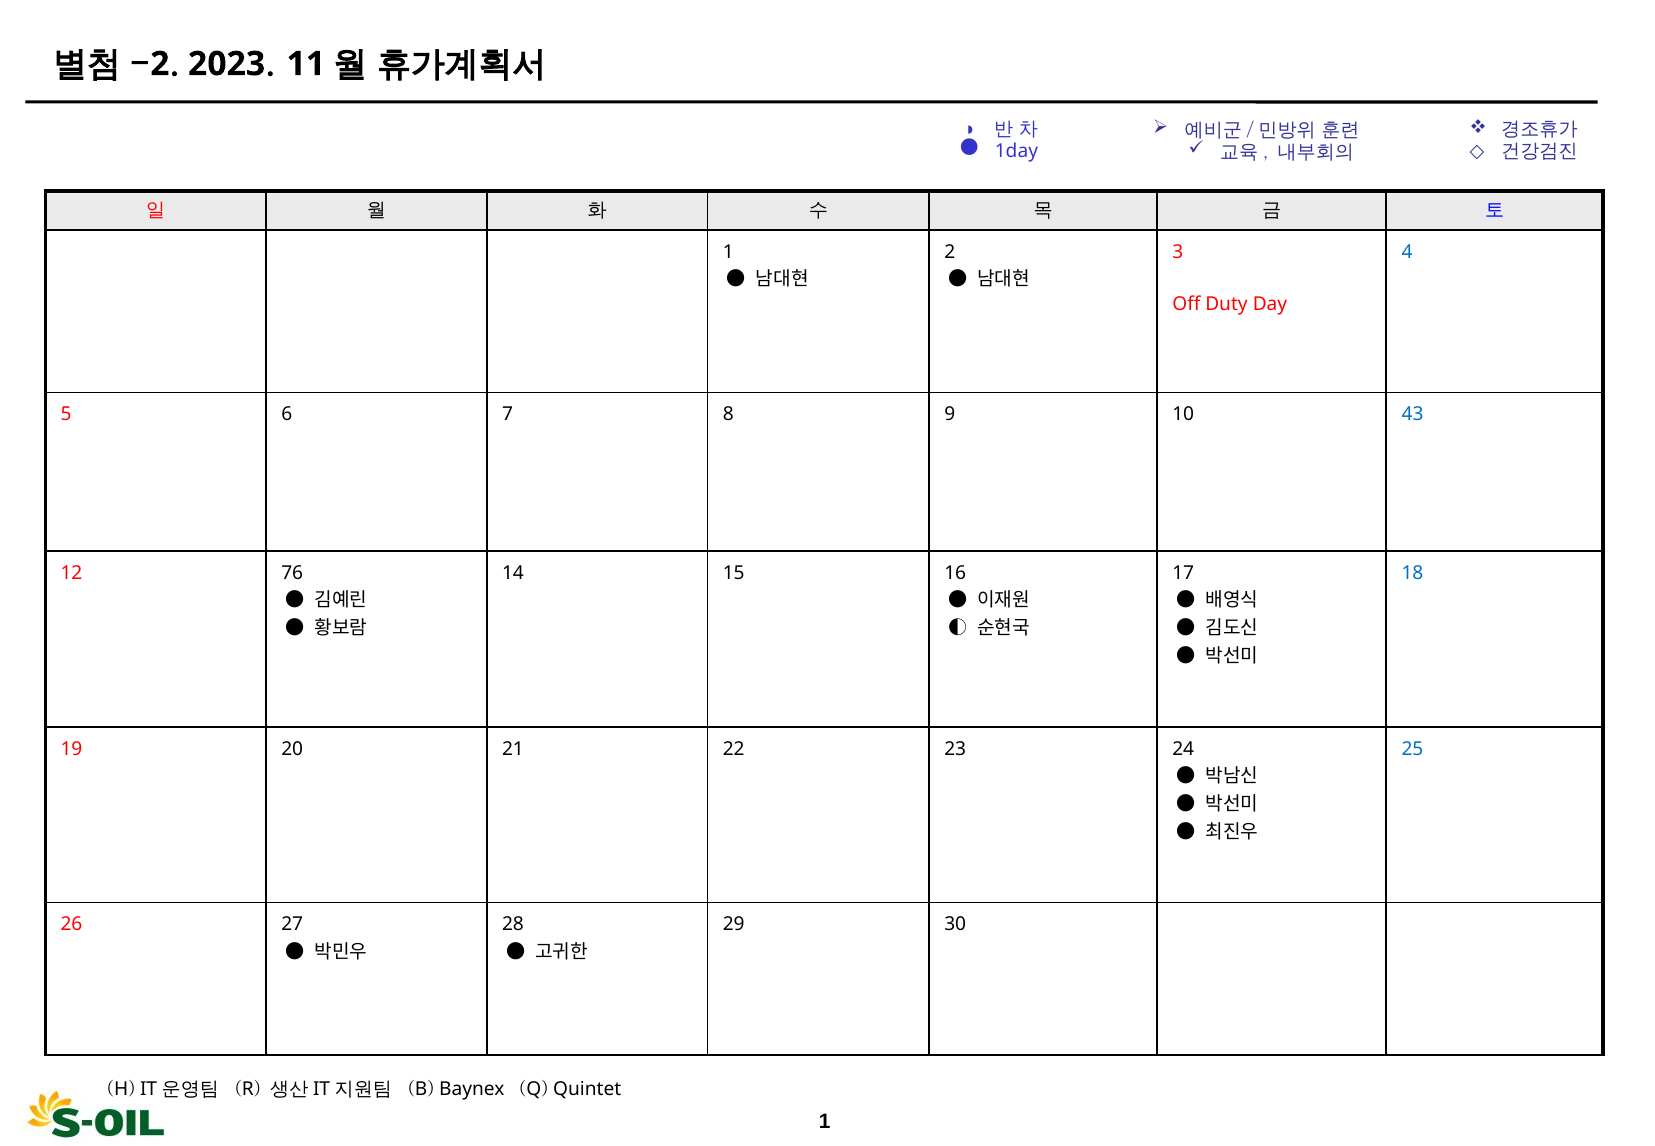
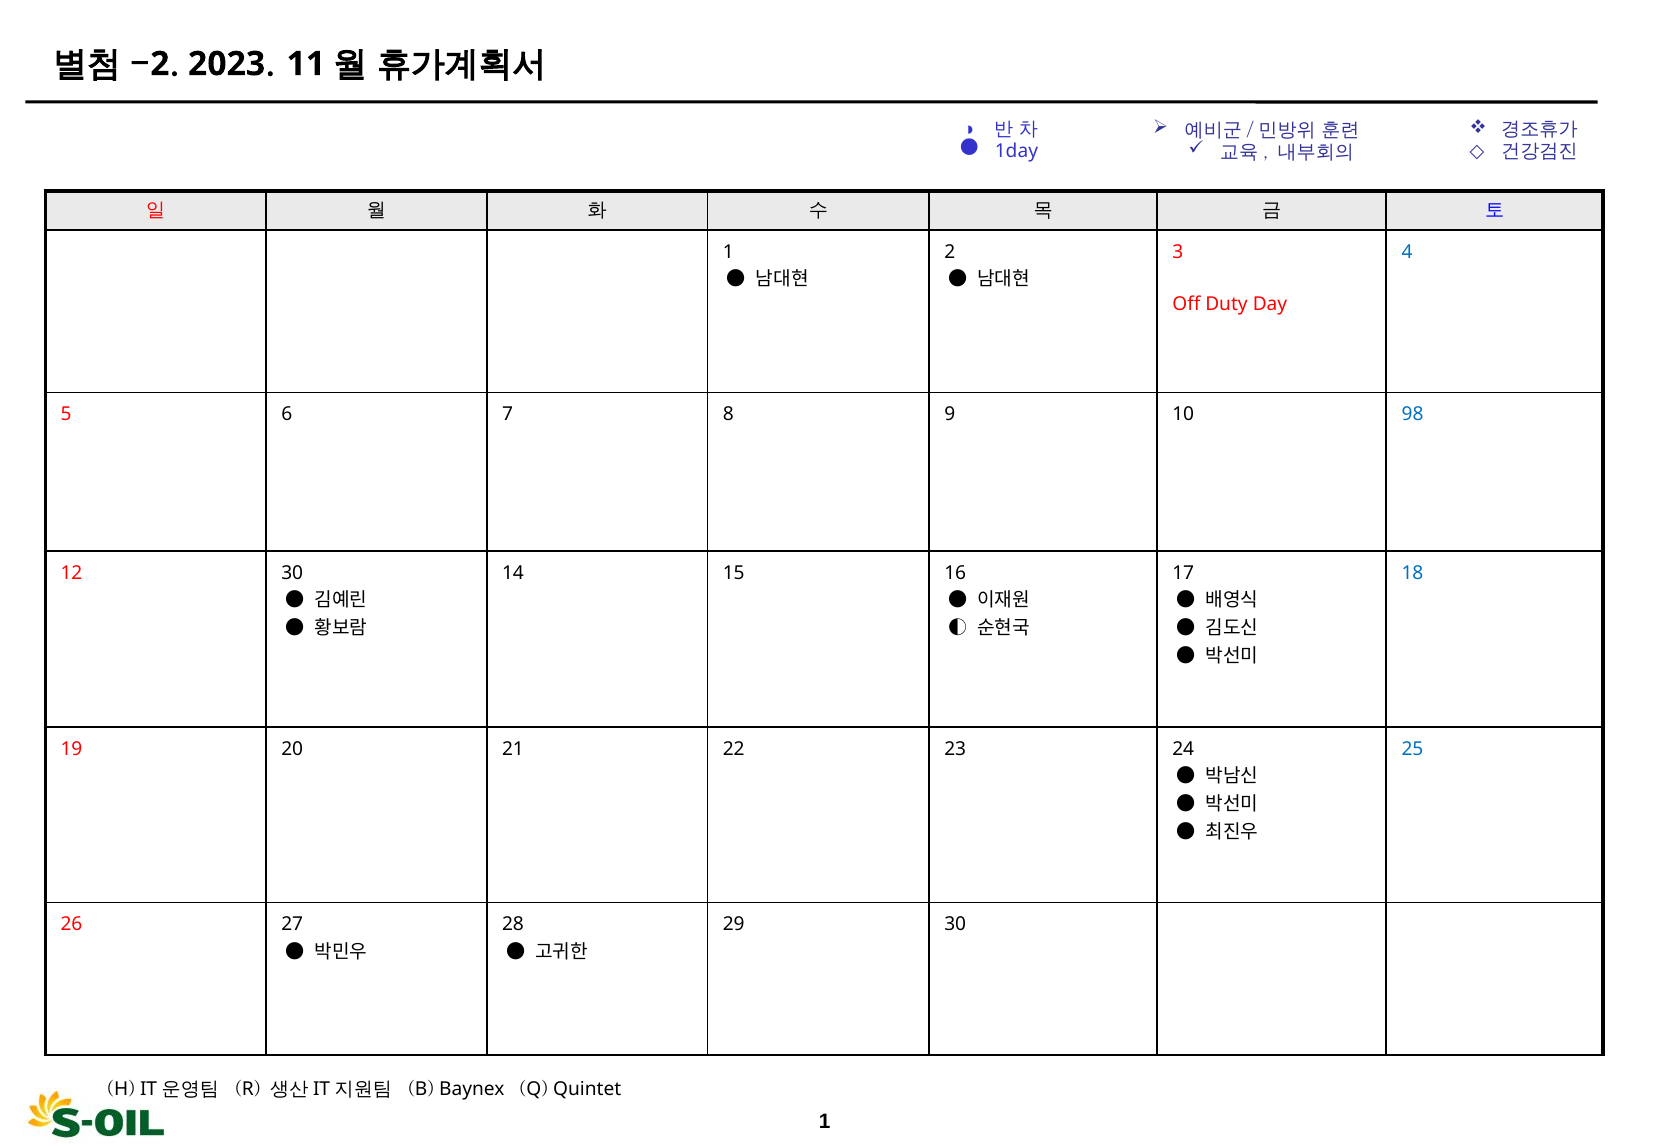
43: 43 -> 98 (1413, 414)
12 76: 76 -> 30 (292, 573)
